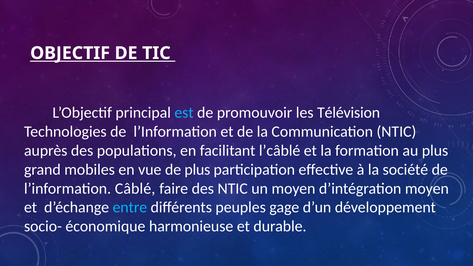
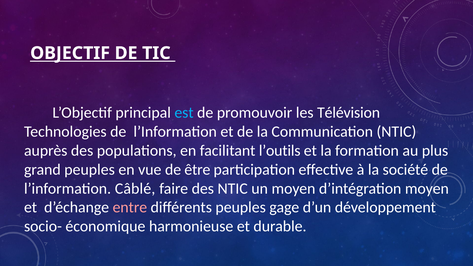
l’câblé: l’câblé -> l’outils (280, 151)
grand mobiles: mobiles -> peuples (90, 170)
de plus: plus -> être (197, 170)
entre colour: light blue -> pink (130, 207)
